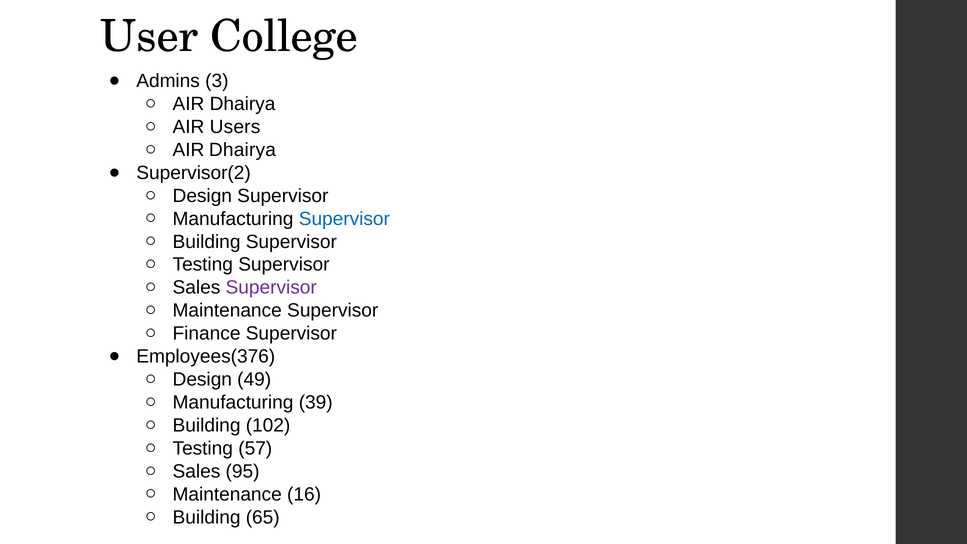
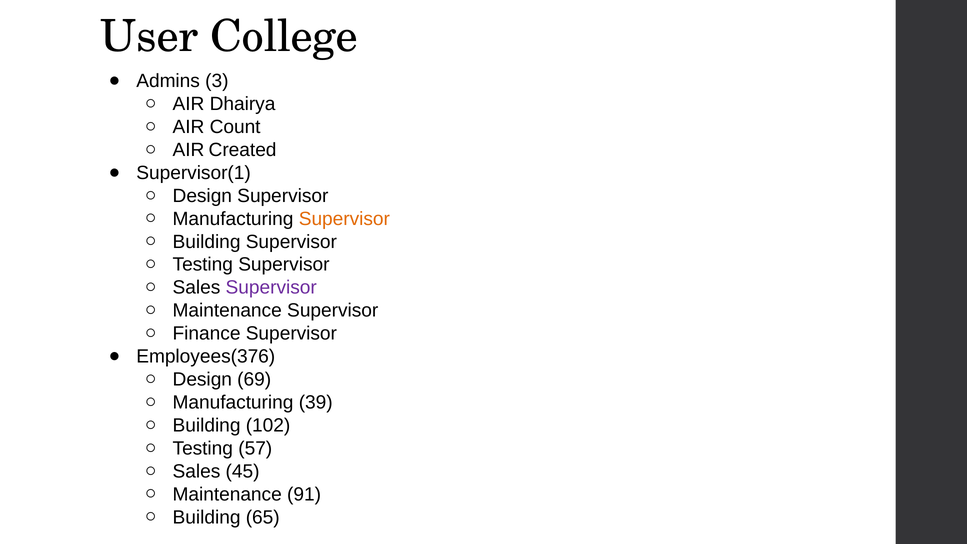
Users: Users -> Count (235, 127)
Dhairya: Dhairya -> Created (243, 150)
Supervisor(2: Supervisor(2 -> Supervisor(1 (194, 173)
Supervisor colour: blue -> orange (344, 219)
49: 49 -> 69 (254, 379)
95: 95 -> 45 (243, 471)
16: 16 -> 91 (304, 494)
